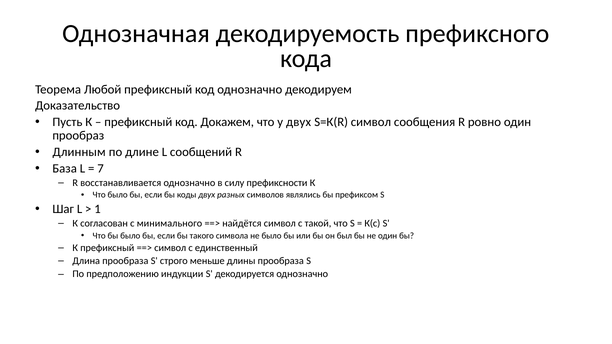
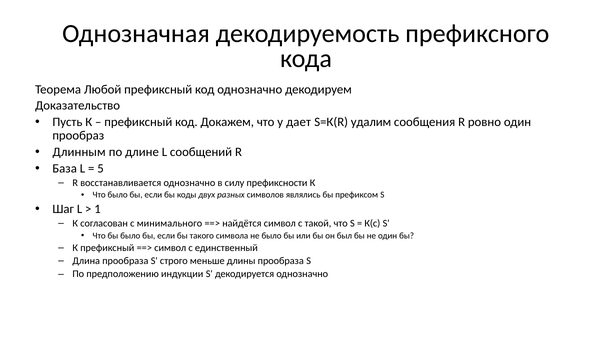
у двух: двух -> дает (299, 122)
S=К(R символ: символ -> удалим (371, 122)
7: 7 -> 5 (100, 168)
